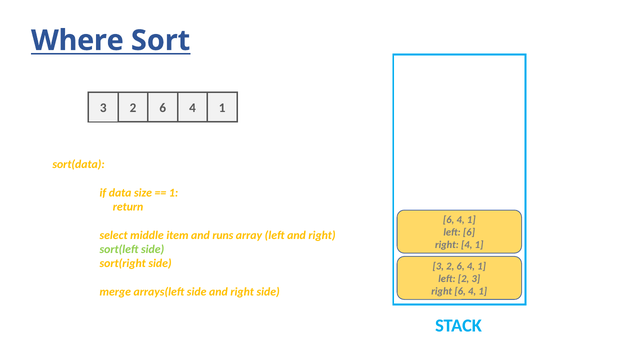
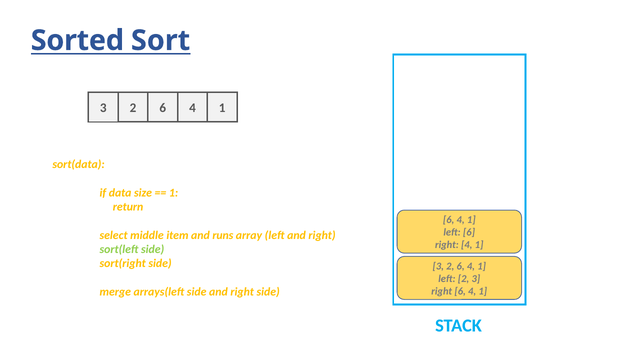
Where: Where -> Sorted (77, 40)
